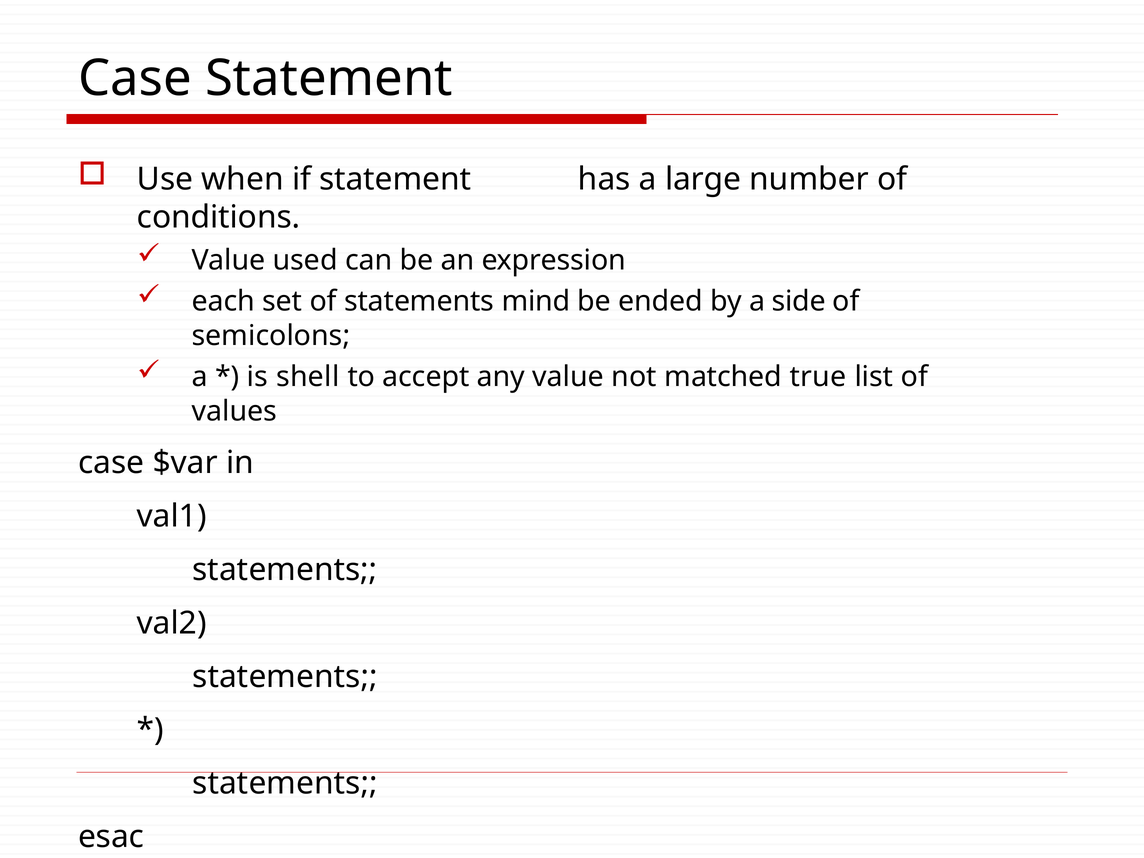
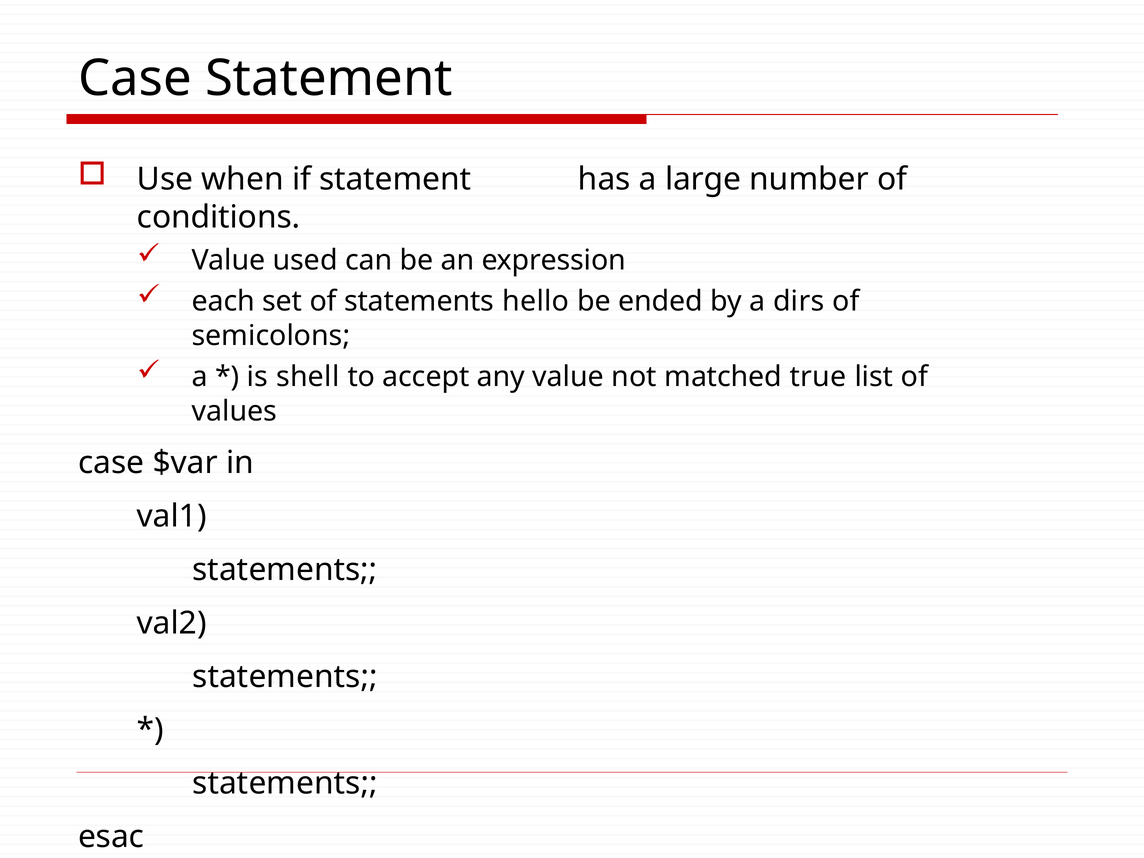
mind: mind -> hello (536, 302)
side: side -> dirs (799, 302)
